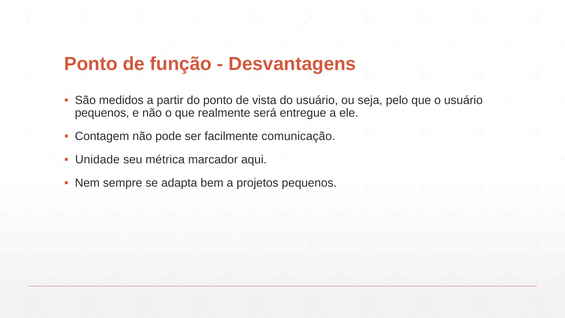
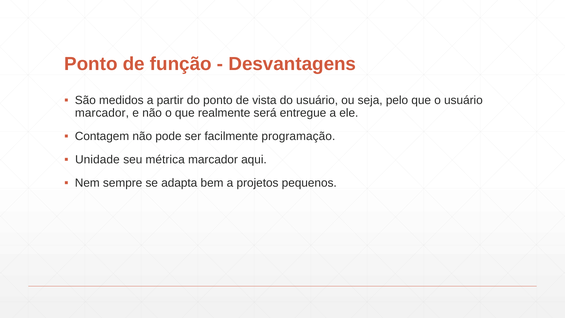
pequenos: pequenos -> marcador (102, 113)
comunicação: comunicação -> programação (298, 136)
